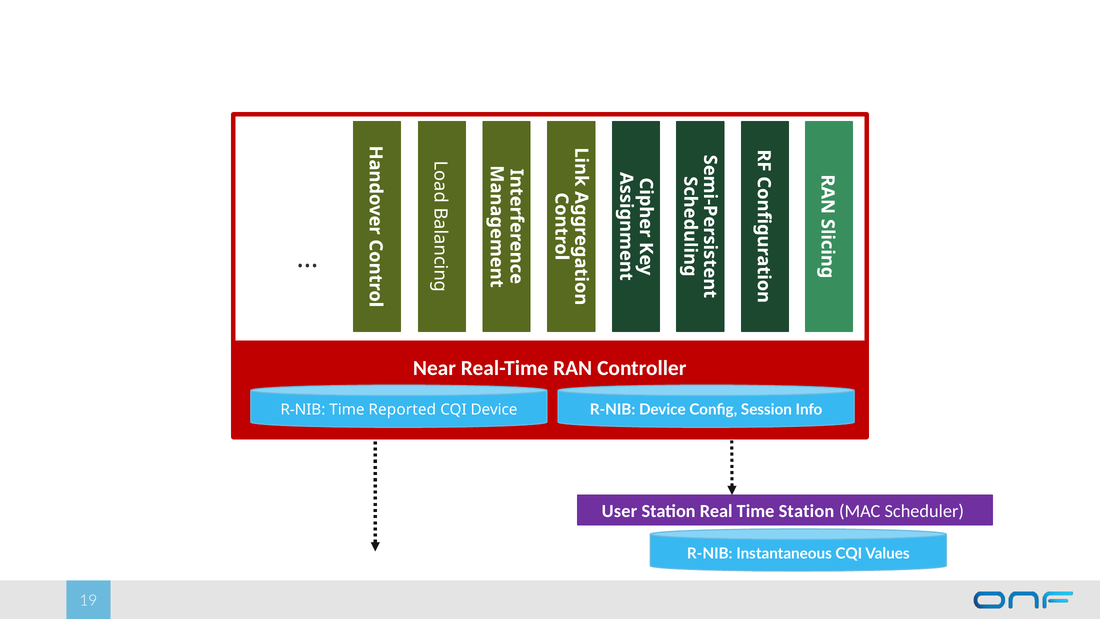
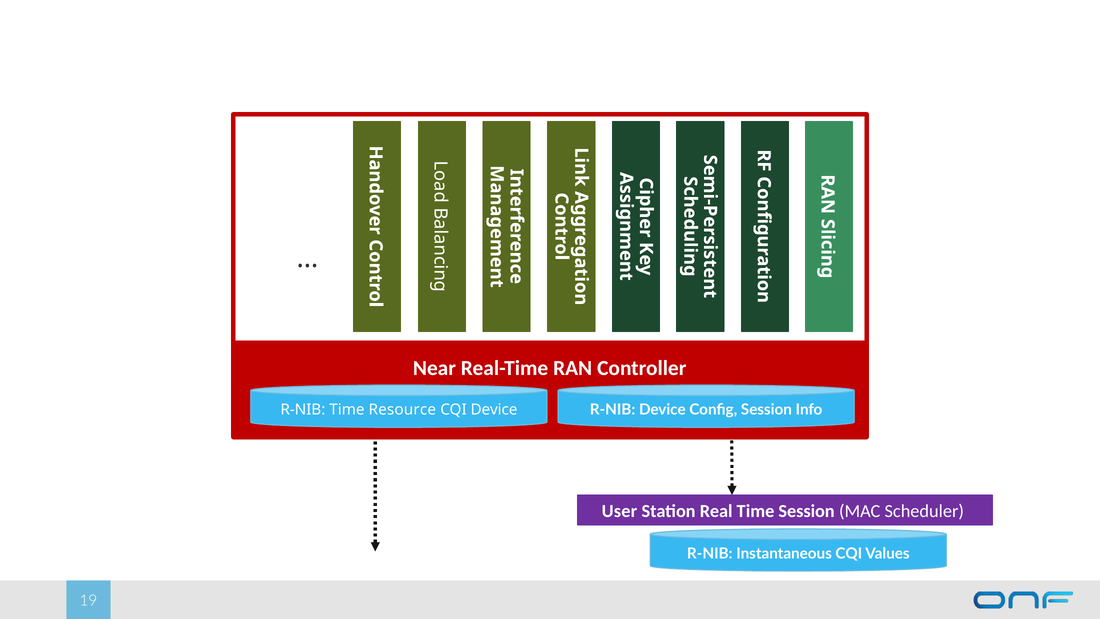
Reported: Reported -> Resource (402, 410)
Time Station: Station -> Session (807, 511)
